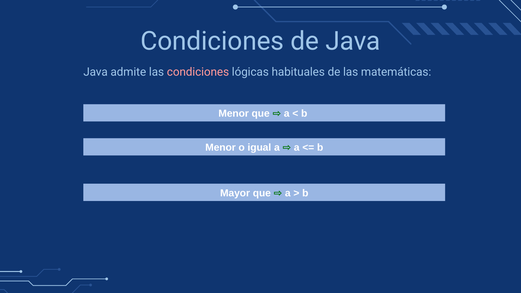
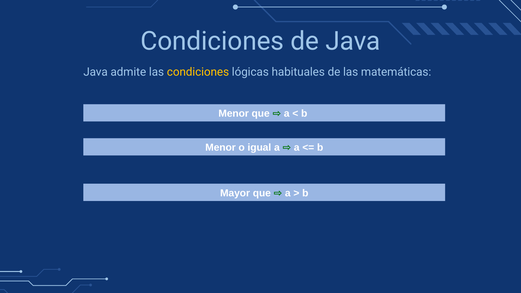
condiciones colour: pink -> yellow (198, 72)
